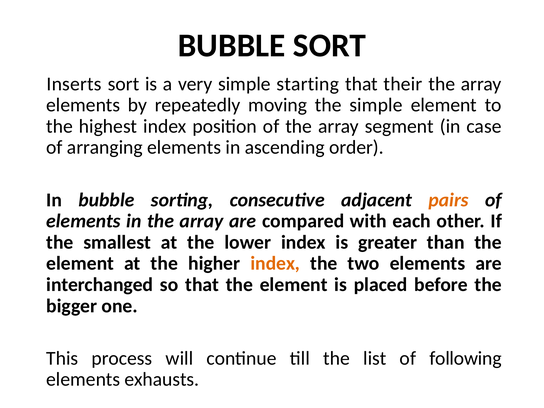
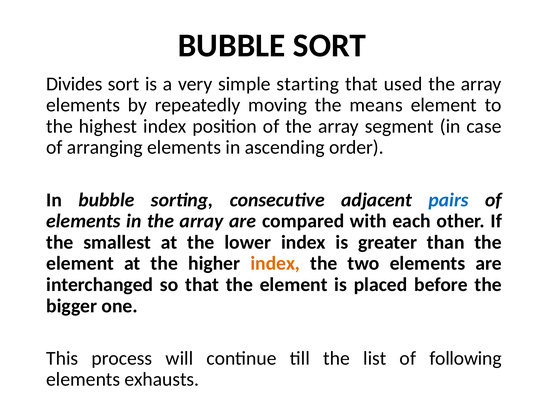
Inserts: Inserts -> Divides (74, 84)
their: their -> used (403, 84)
the simple: simple -> means (376, 105)
pairs colour: orange -> blue (449, 200)
